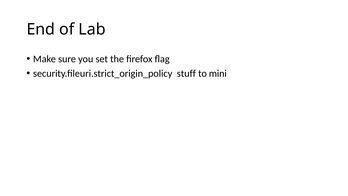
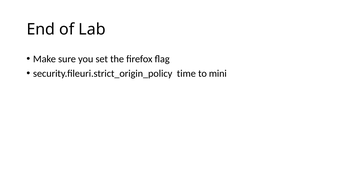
stuff: stuff -> time (186, 73)
